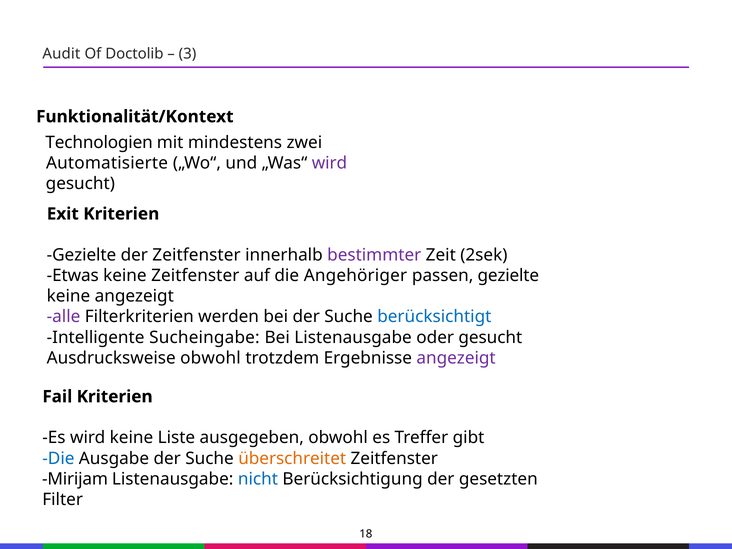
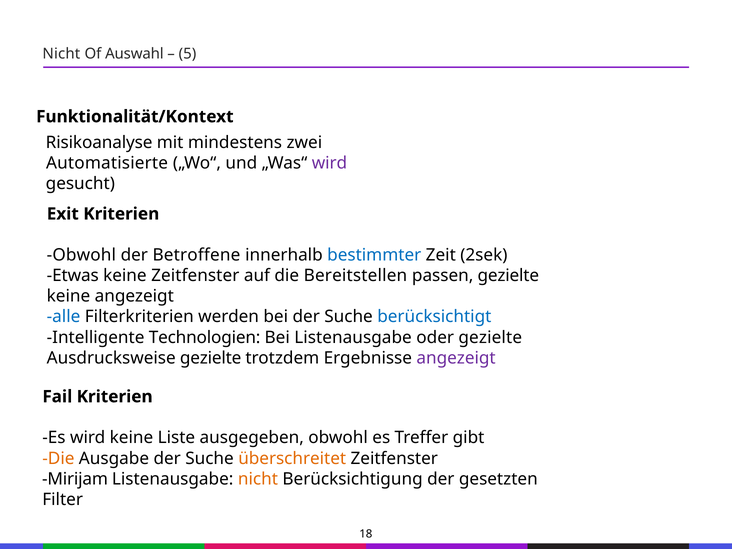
Audit: Audit -> Nicht (61, 54)
Doctolib: Doctolib -> Auswahl (134, 54)
3: 3 -> 5 (188, 54)
Technologien: Technologien -> Risikoanalyse (99, 143)
Gezielte: Gezielte -> Obwohl (81, 255)
der Zeitfenster: Zeitfenster -> Betroffene (196, 255)
bestimmter colour: purple -> blue (374, 255)
Angehöriger: Angehöriger -> Bereitstellen (355, 276)
alle colour: purple -> blue (64, 317)
Sucheingabe: Sucheingabe -> Technologien (205, 337)
oder gesucht: gesucht -> gezielte (490, 337)
Ausdrucksweise obwohl: obwohl -> gezielte (211, 358)
Die colour: blue -> orange (58, 458)
nicht colour: blue -> orange (258, 479)
